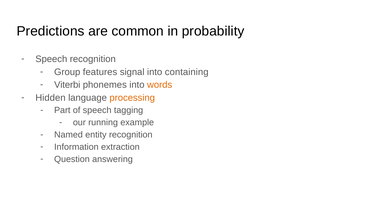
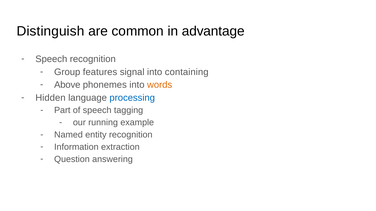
Predictions: Predictions -> Distinguish (50, 31)
probability: probability -> advantage (213, 31)
Viterbi: Viterbi -> Above (67, 85)
processing colour: orange -> blue (132, 98)
